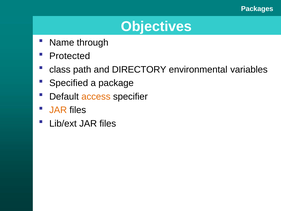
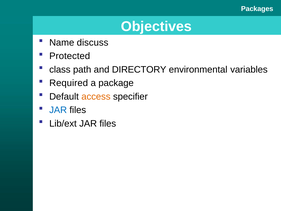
through: through -> discuss (93, 43)
Specified: Specified -> Required (69, 83)
JAR colour: orange -> blue (58, 110)
